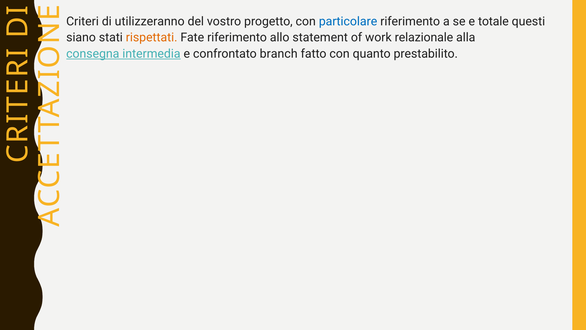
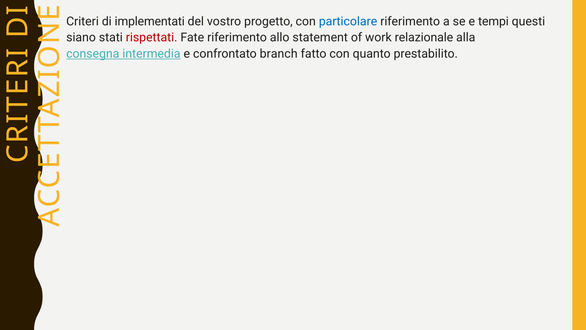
utilizzeranno: utilizzeranno -> implementati (150, 21)
totale: totale -> tempi (493, 21)
rispettati colour: orange -> red (152, 38)
